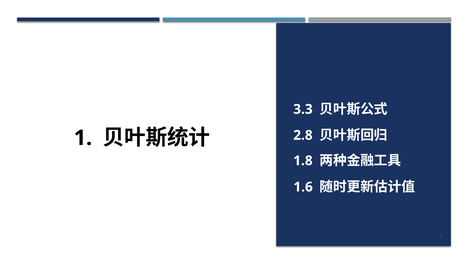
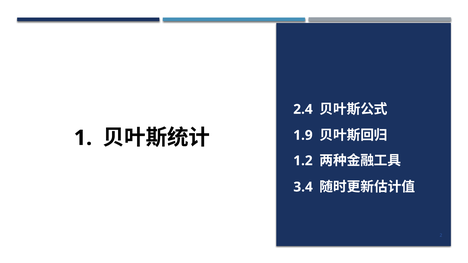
3.3: 3.3 -> 2.4 (303, 109)
2.8: 2.8 -> 1.9 (303, 135)
1.8: 1.8 -> 1.2 (303, 161)
1.6: 1.6 -> 3.4 (303, 187)
